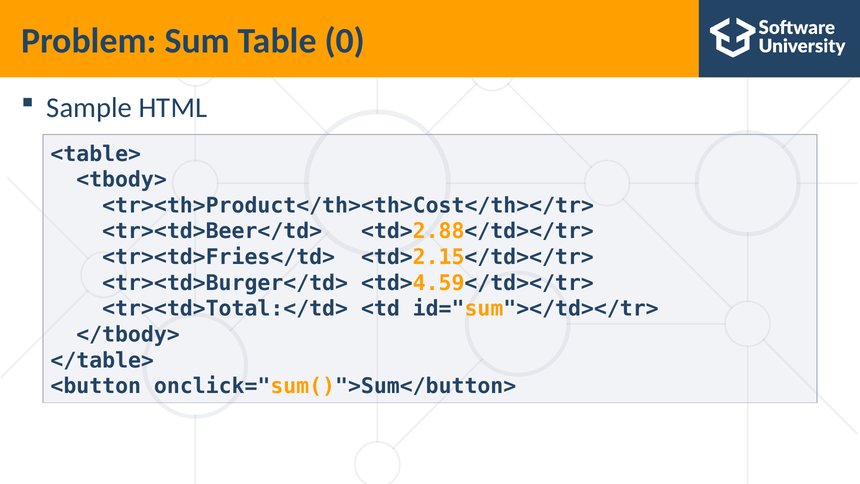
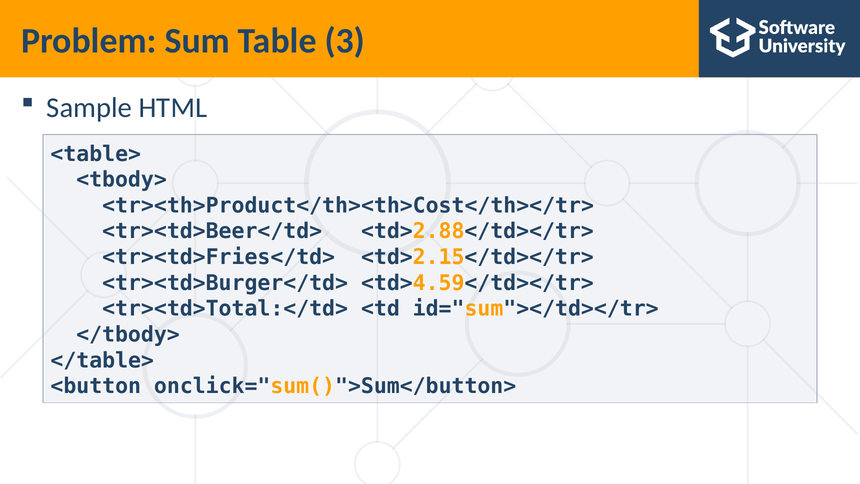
0: 0 -> 3 (345, 41)
